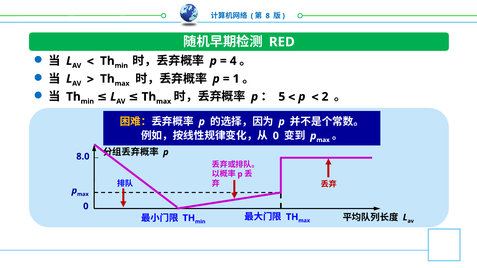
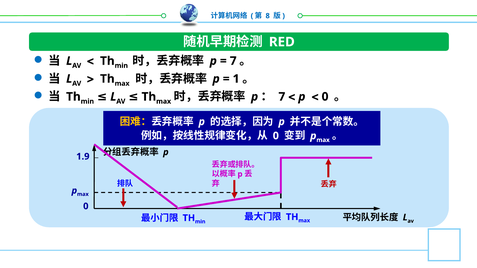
4: 4 -> 7 (233, 61)
5: 5 -> 7 (282, 97)
2: 2 -> 0 (325, 97)
8.0: 8.0 -> 1.9 (83, 157)
